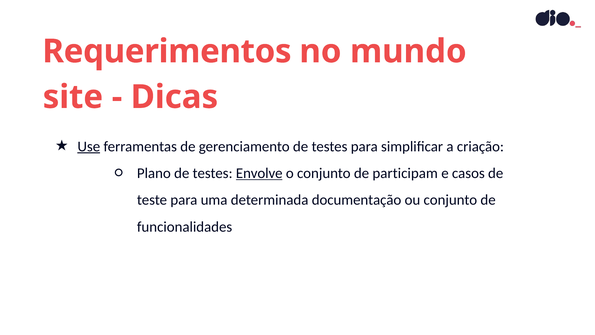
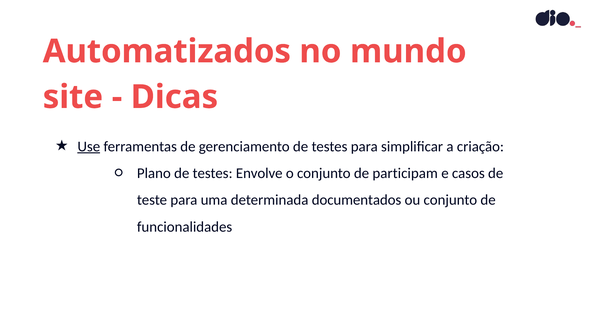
Requerimentos: Requerimentos -> Automatizados (167, 51)
Envolve underline: present -> none (259, 173)
documentação: documentação -> documentados (357, 200)
